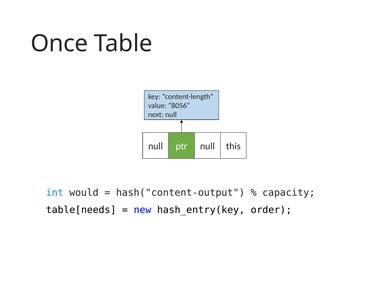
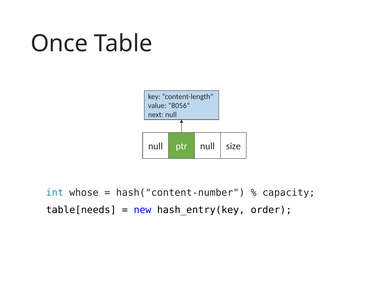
this: this -> size (233, 147)
would: would -> whose (84, 193)
hash("content-output: hash("content-output -> hash("content-number (180, 193)
